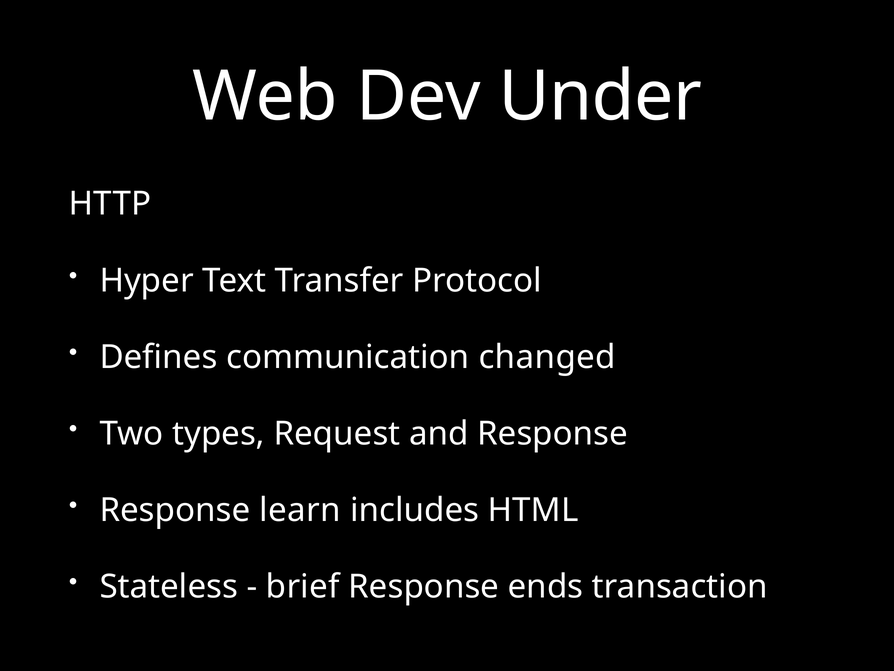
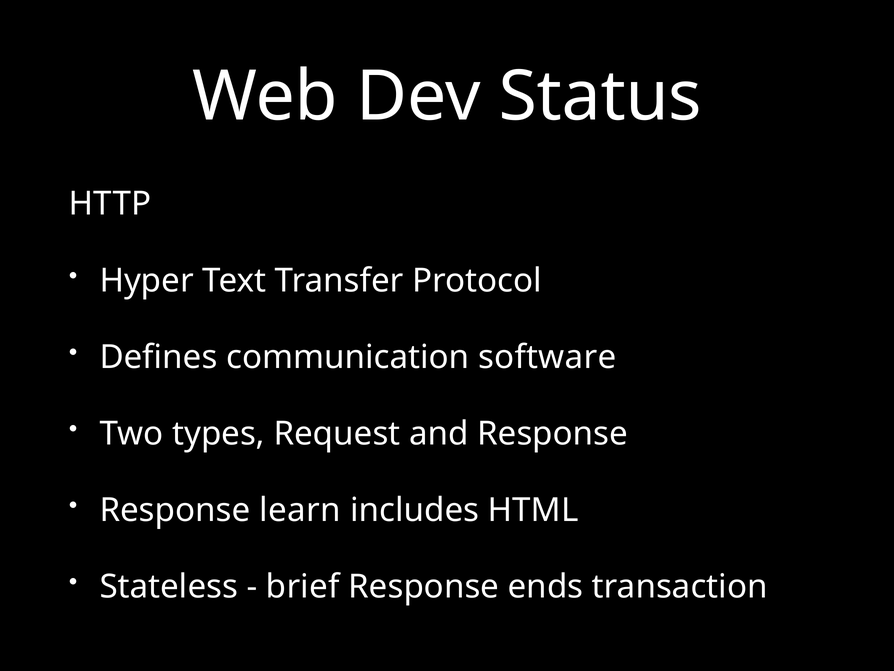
Under: Under -> Status (600, 97)
changed: changed -> software (547, 357)
